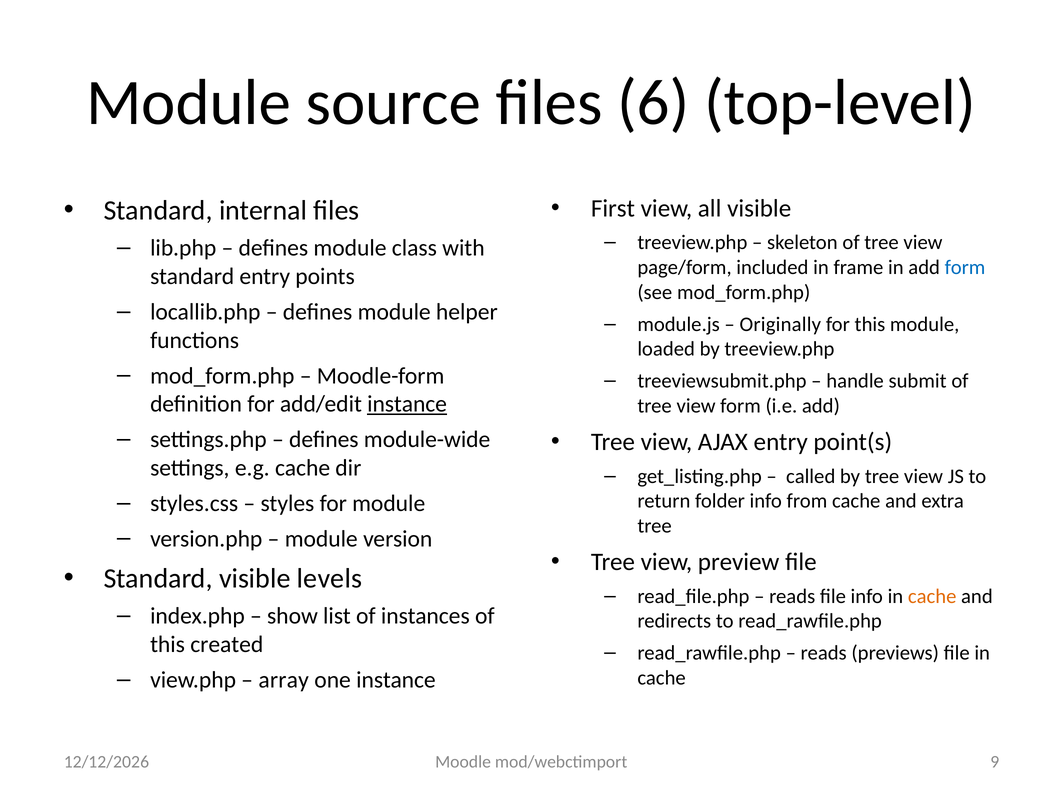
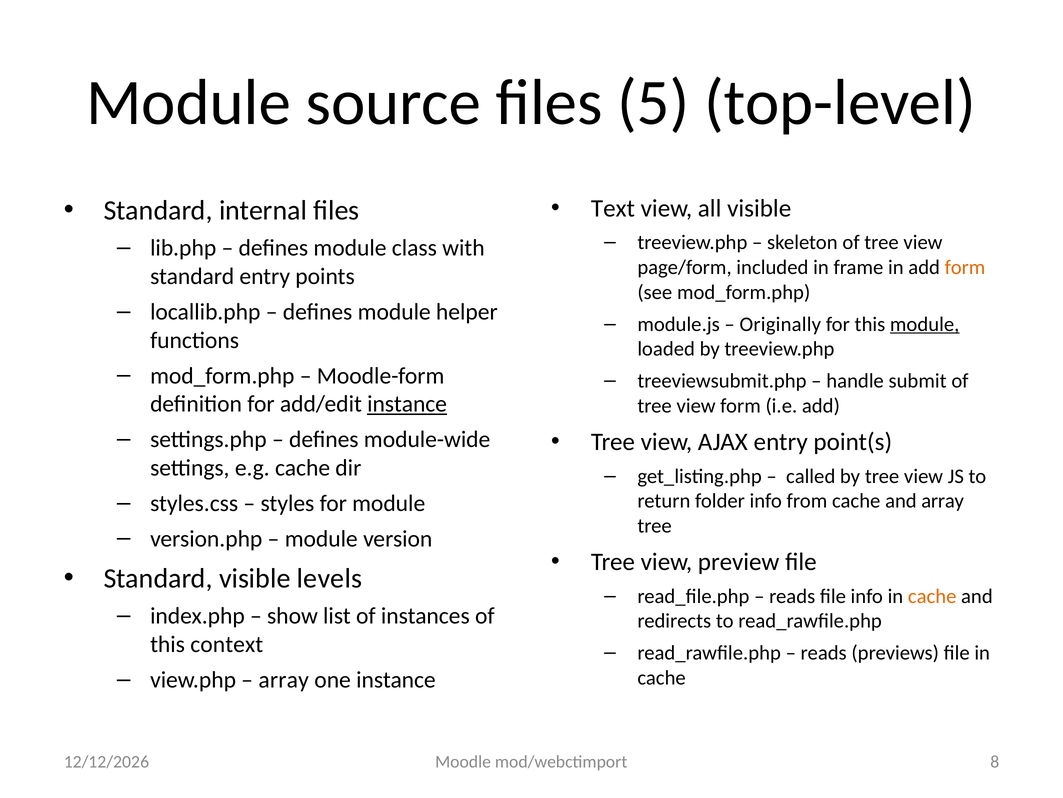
6: 6 -> 5 (653, 103)
First: First -> Text (613, 208)
form colour: blue -> orange (965, 267)
module underline: none -> present (925, 324)
and extra: extra -> array (943, 501)
created: created -> context (227, 644)
9: 9 -> 8 (995, 761)
